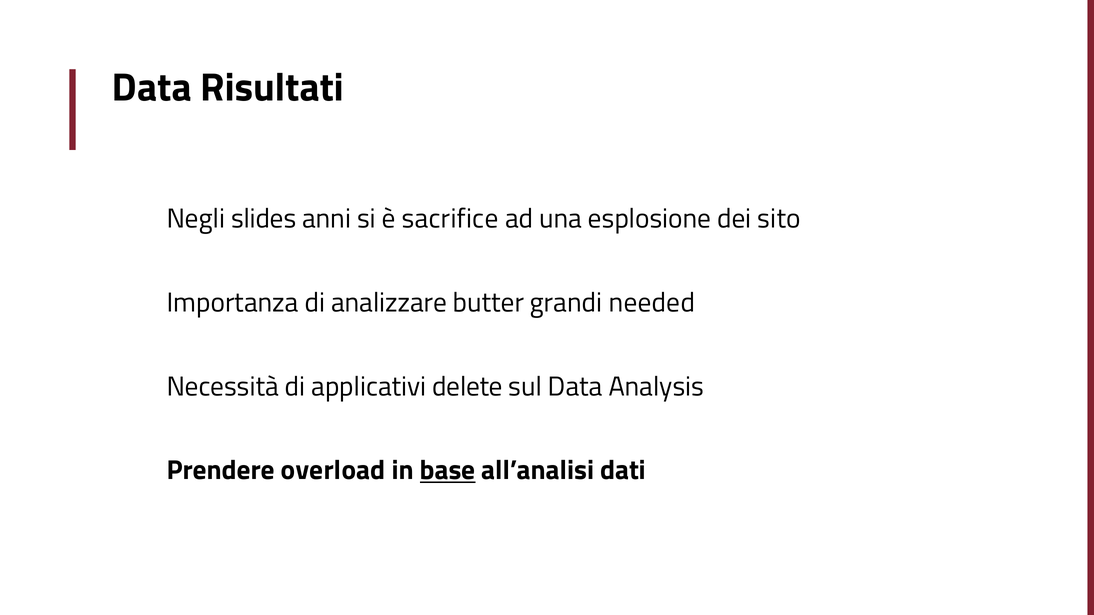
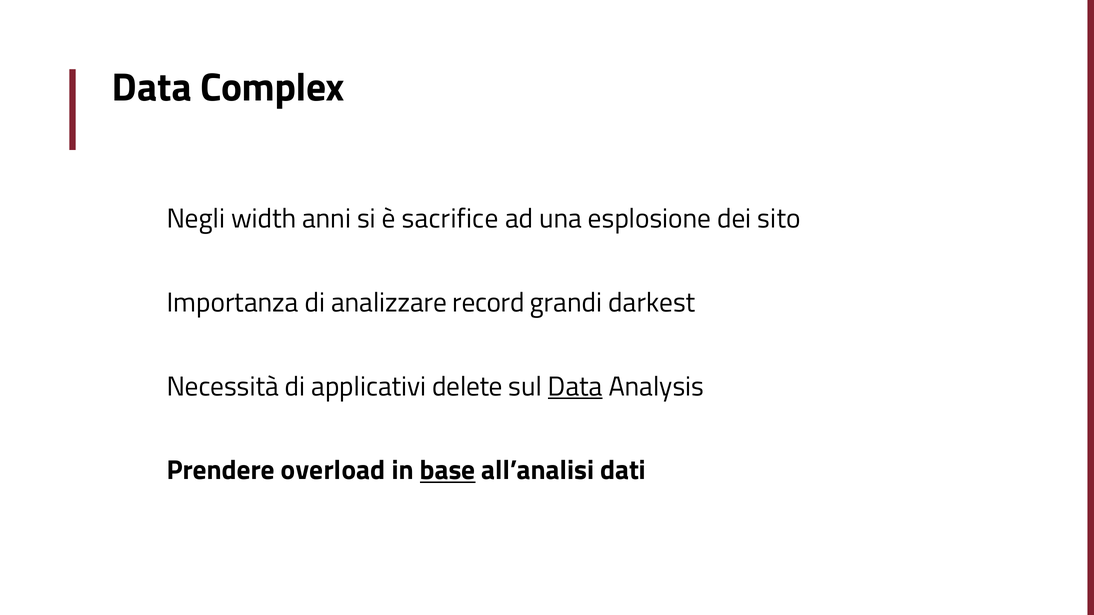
Risultati: Risultati -> Complex (272, 88)
slides: slides -> width (264, 219)
butter: butter -> record (489, 303)
needed: needed -> darkest (652, 303)
Data underline: none -> present (575, 387)
